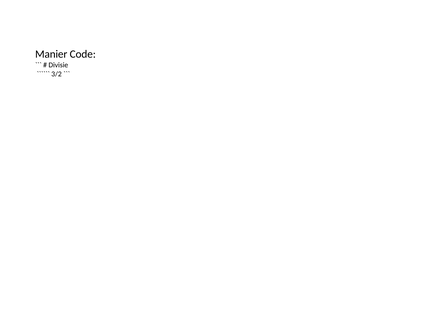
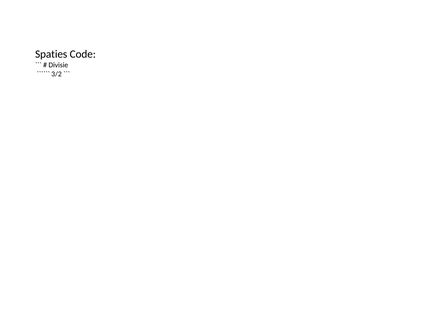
Manier: Manier -> Spaties (51, 54)
